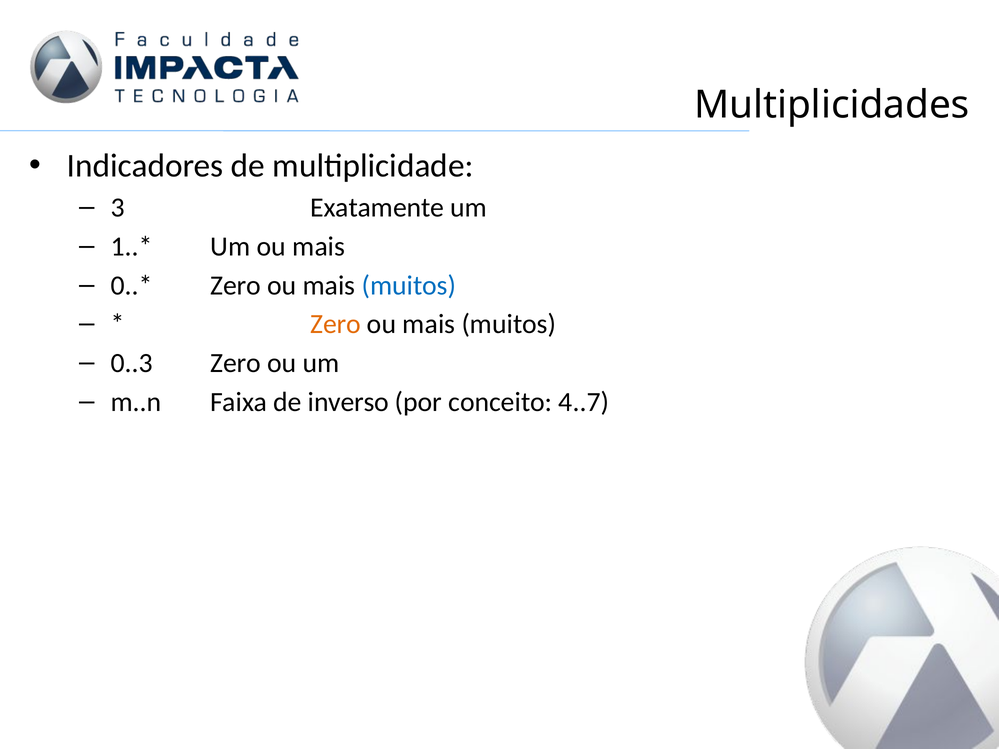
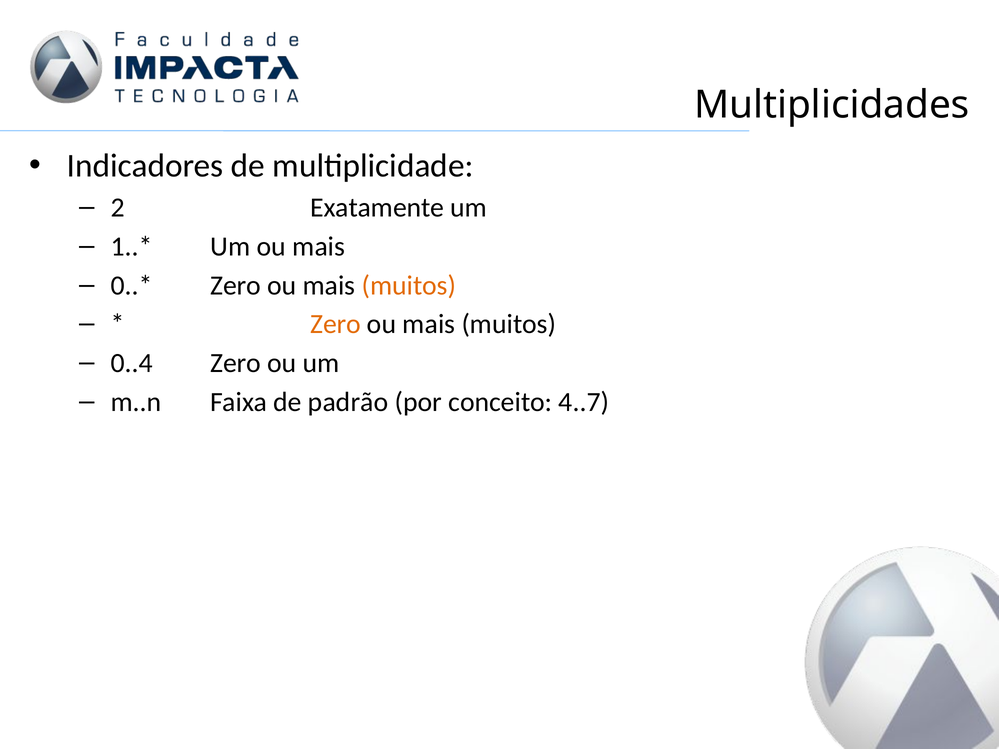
3: 3 -> 2 (118, 208)
muitos colour: blue -> orange (409, 286)
0..3: 0..3 -> 0..4 (132, 363)
inverso: inverso -> padrão (348, 402)
